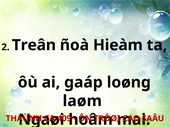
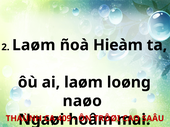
2 Treân: Treân -> Laøm (34, 45)
ai gaáp: gaáp -> laøm (83, 83)
laøm: laøm -> naøo (82, 101)
